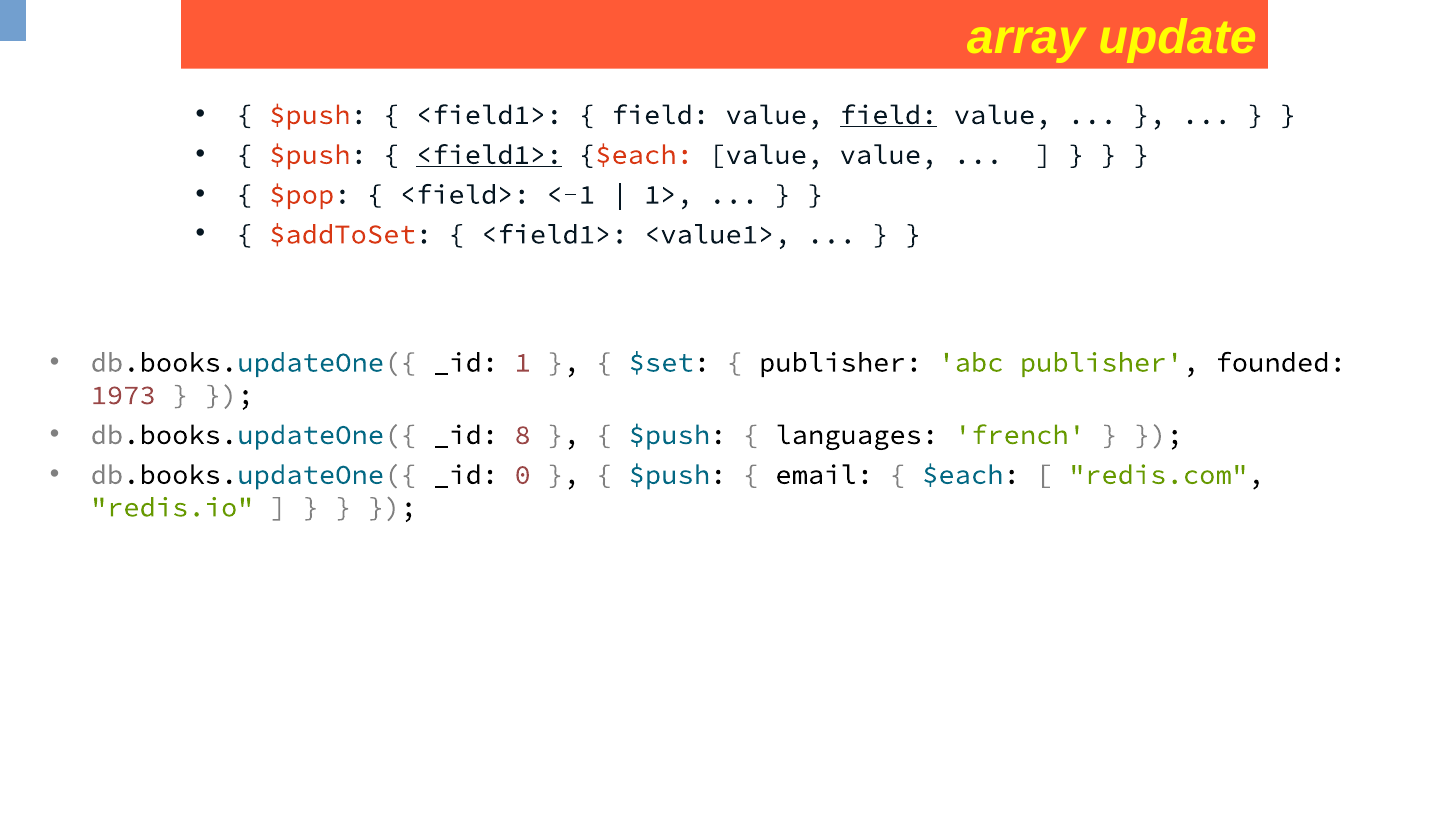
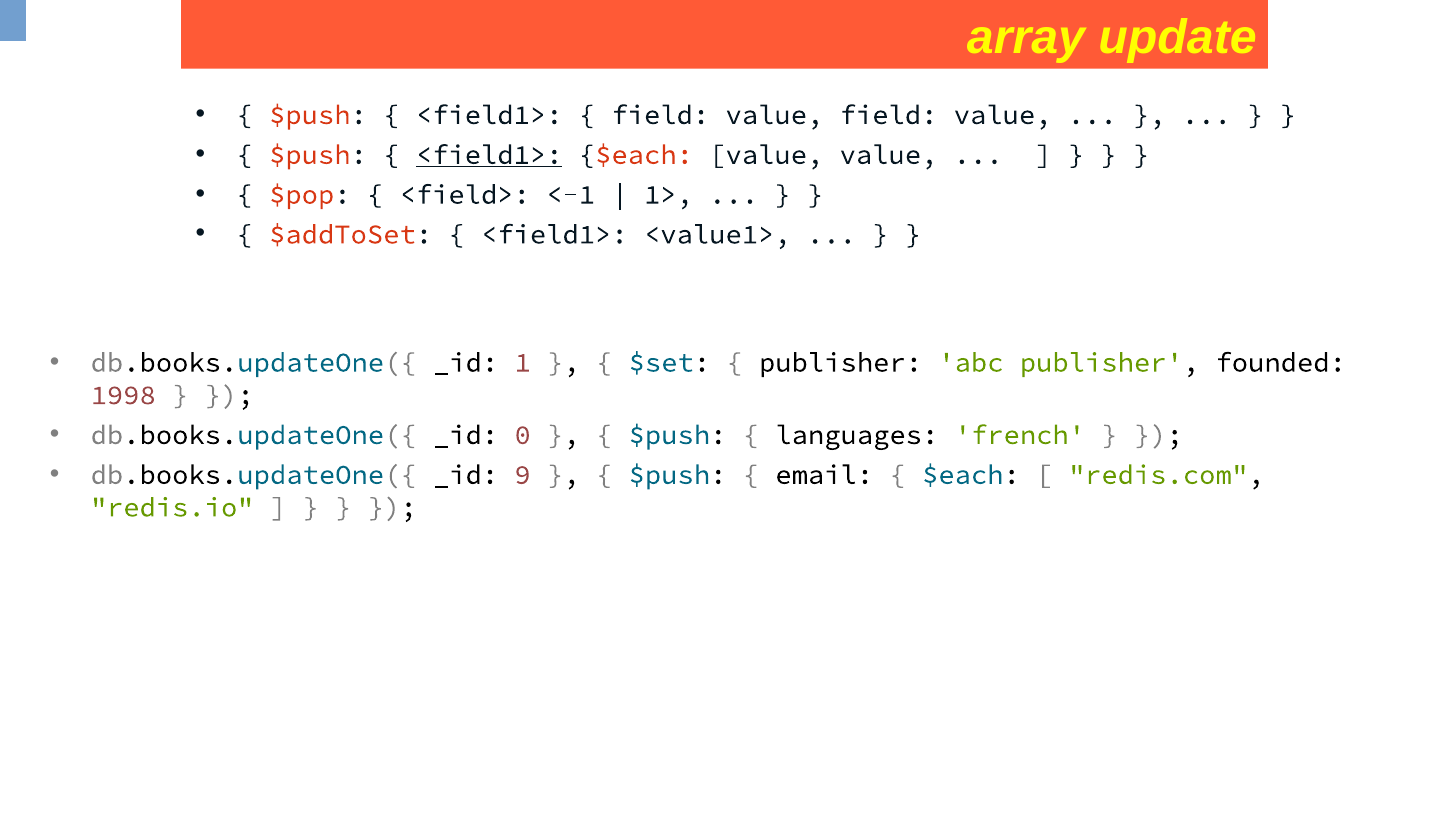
field underline: present -> none (889, 115)
1973: 1973 -> 1998 (123, 395)
8: 8 -> 0 (523, 435)
0: 0 -> 9 (523, 475)
